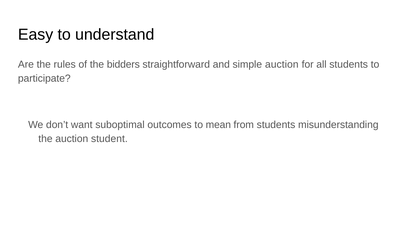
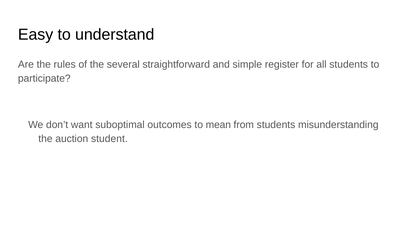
bidders: bidders -> several (123, 64)
simple auction: auction -> register (282, 64)
